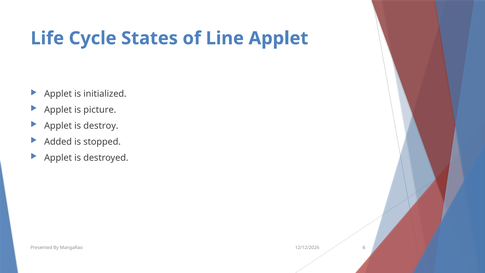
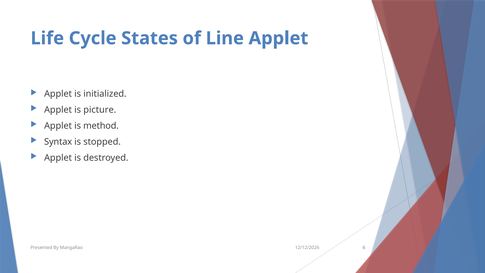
destroy: destroy -> method (101, 126)
Added: Added -> Syntax (58, 142)
